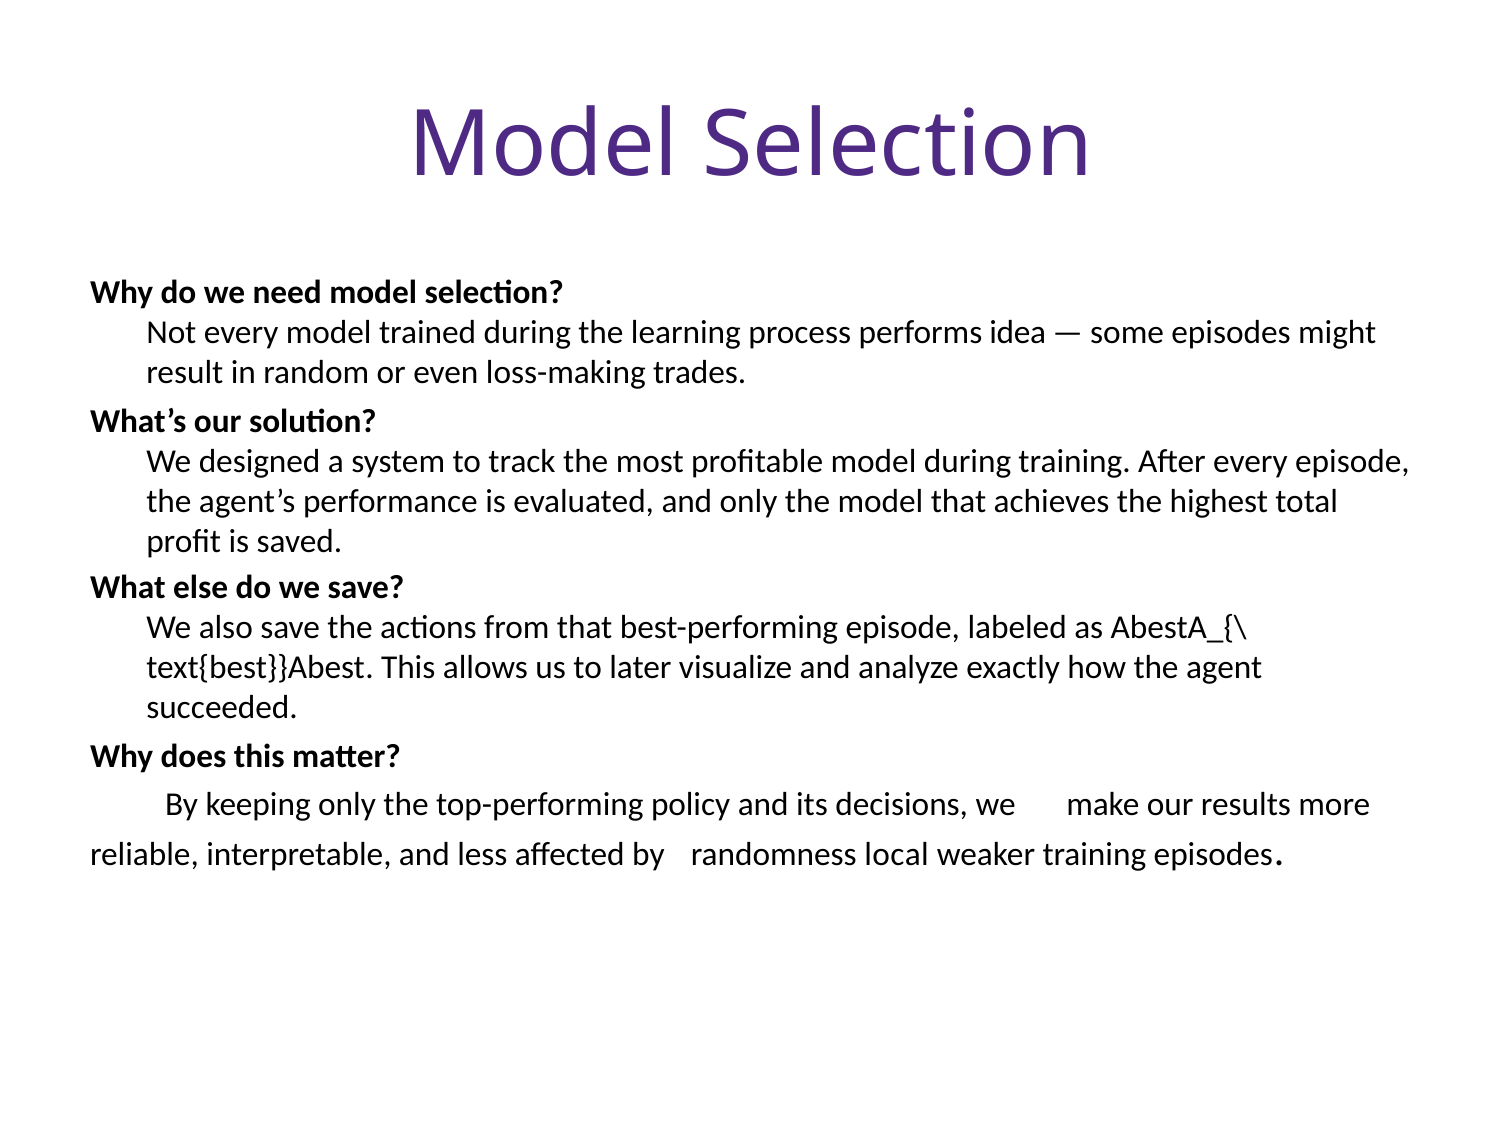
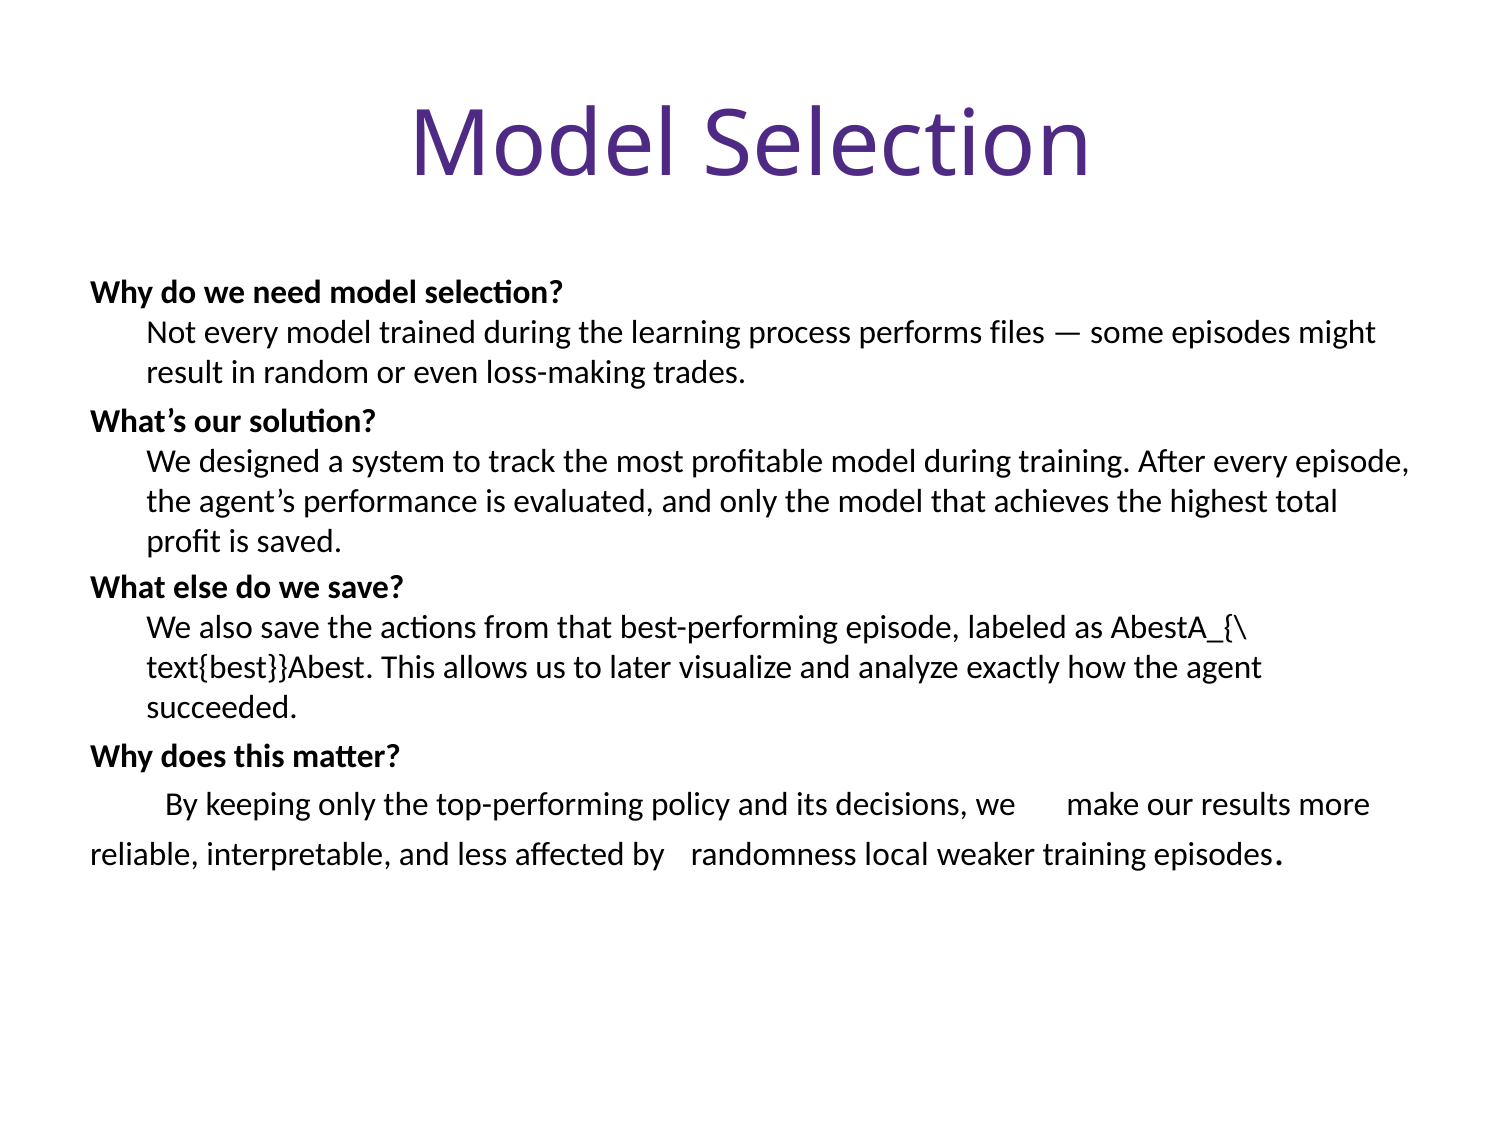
idea: idea -> files (1017, 333)
